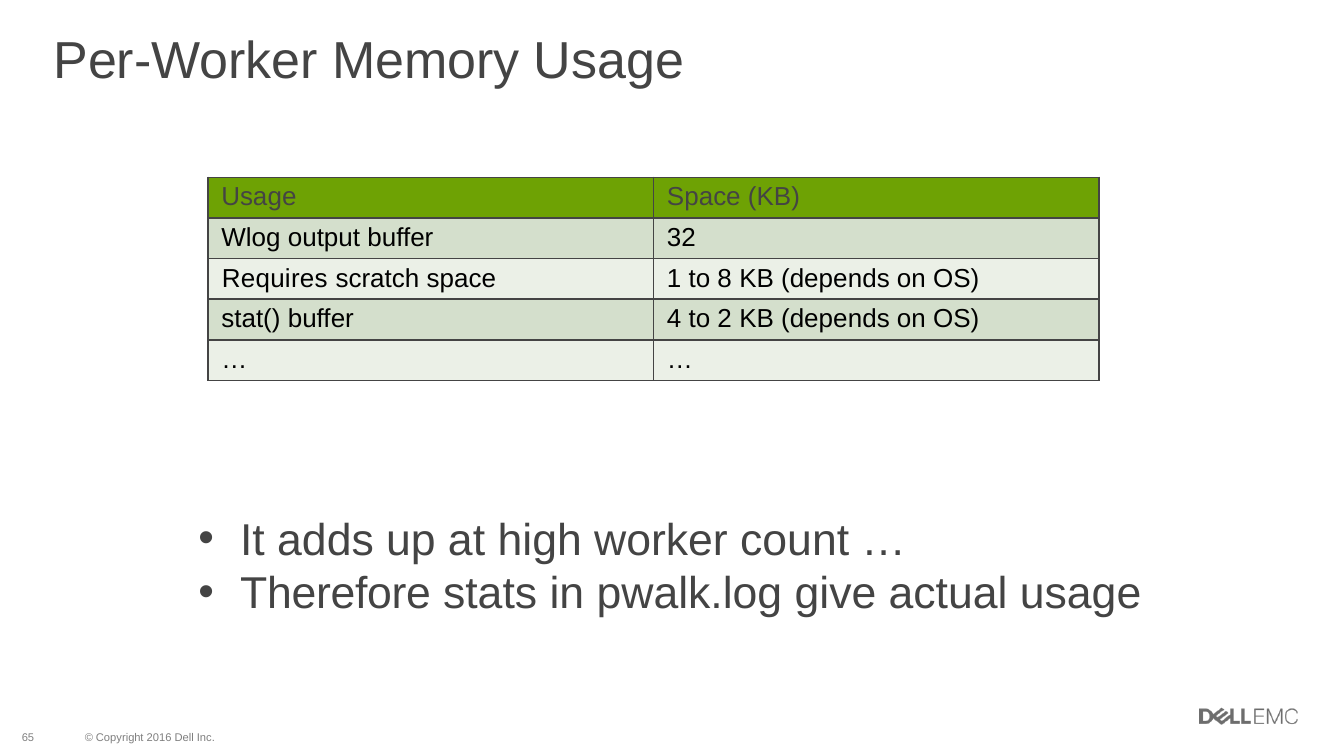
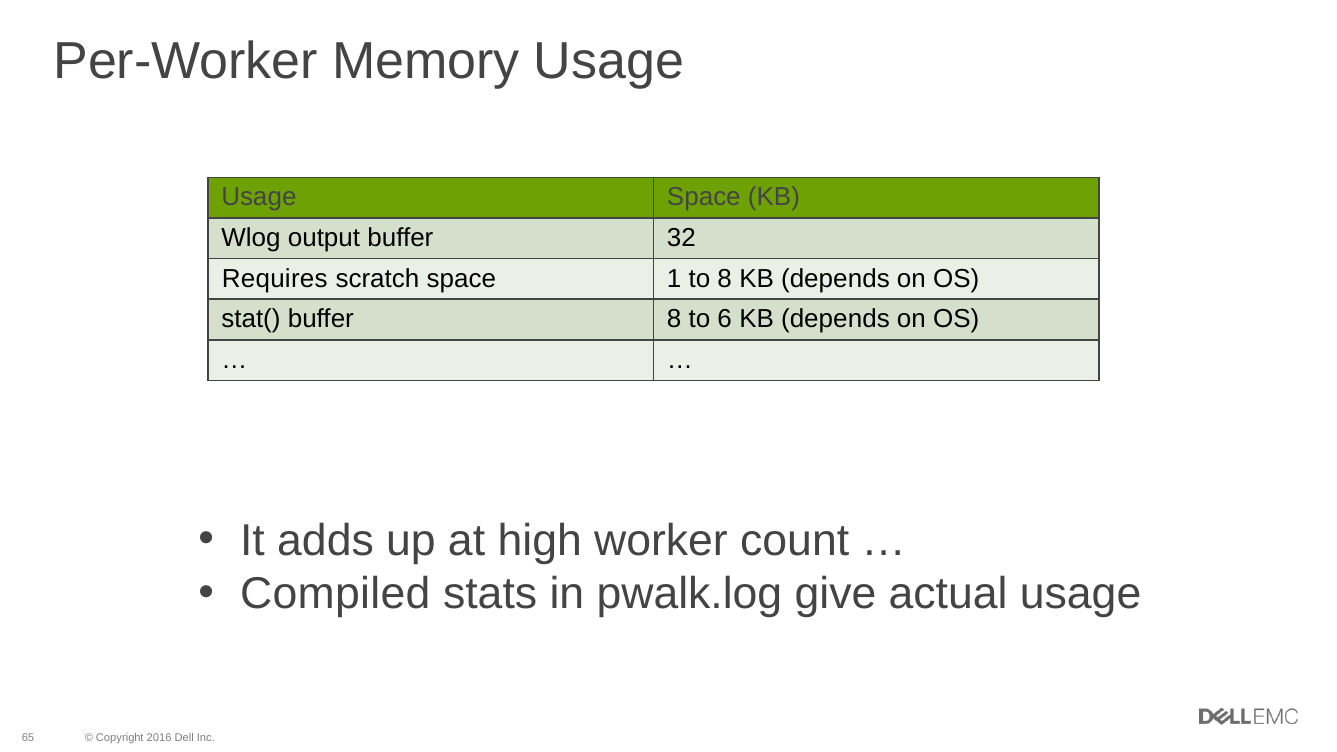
buffer 4: 4 -> 8 (674, 319)
2: 2 -> 6 (725, 319)
Therefore: Therefore -> Compiled (335, 594)
